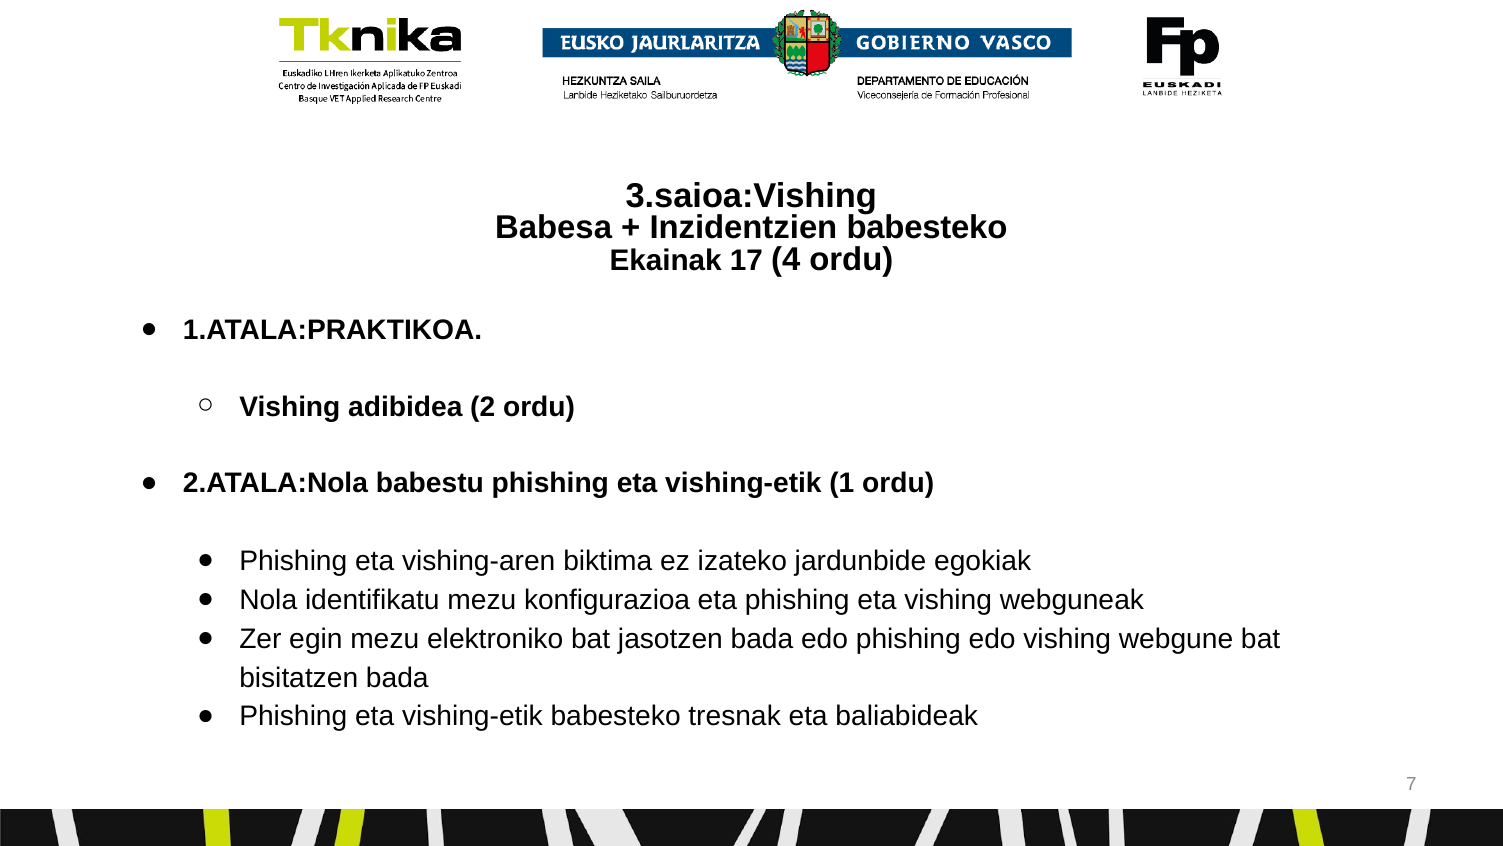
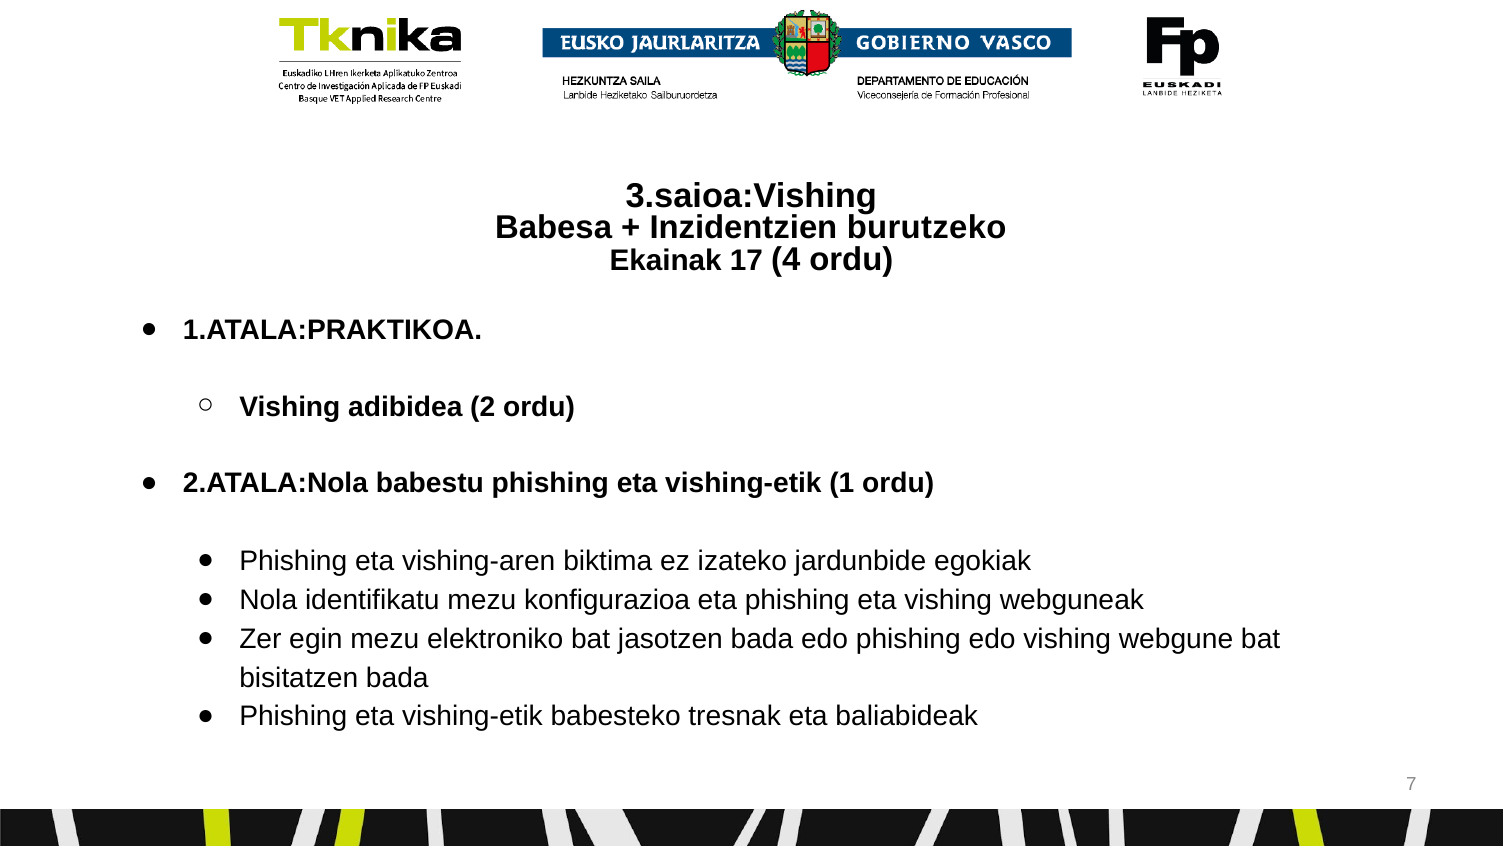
Inzidentzien babesteko: babesteko -> burutzeko (927, 228)
